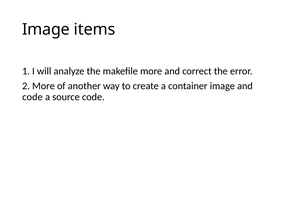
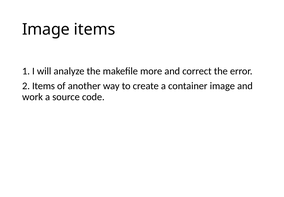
2 More: More -> Items (44, 86)
code: code -> work (33, 97)
